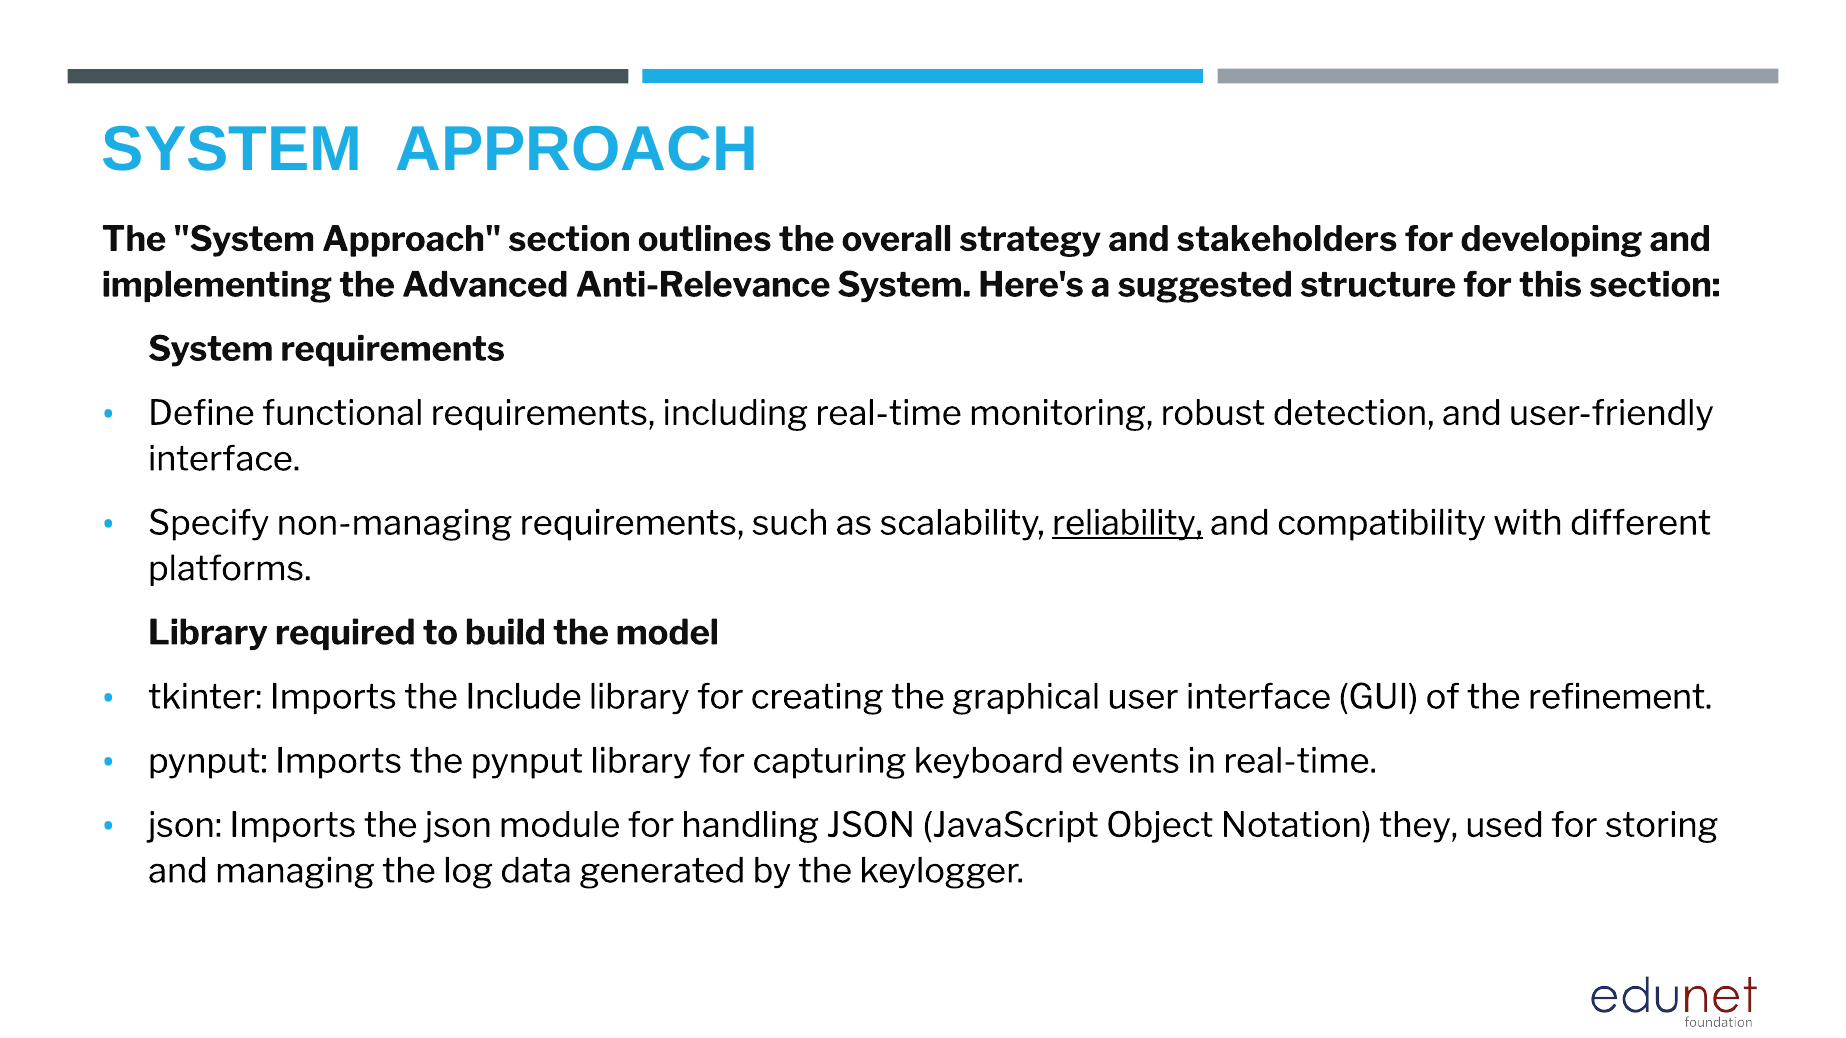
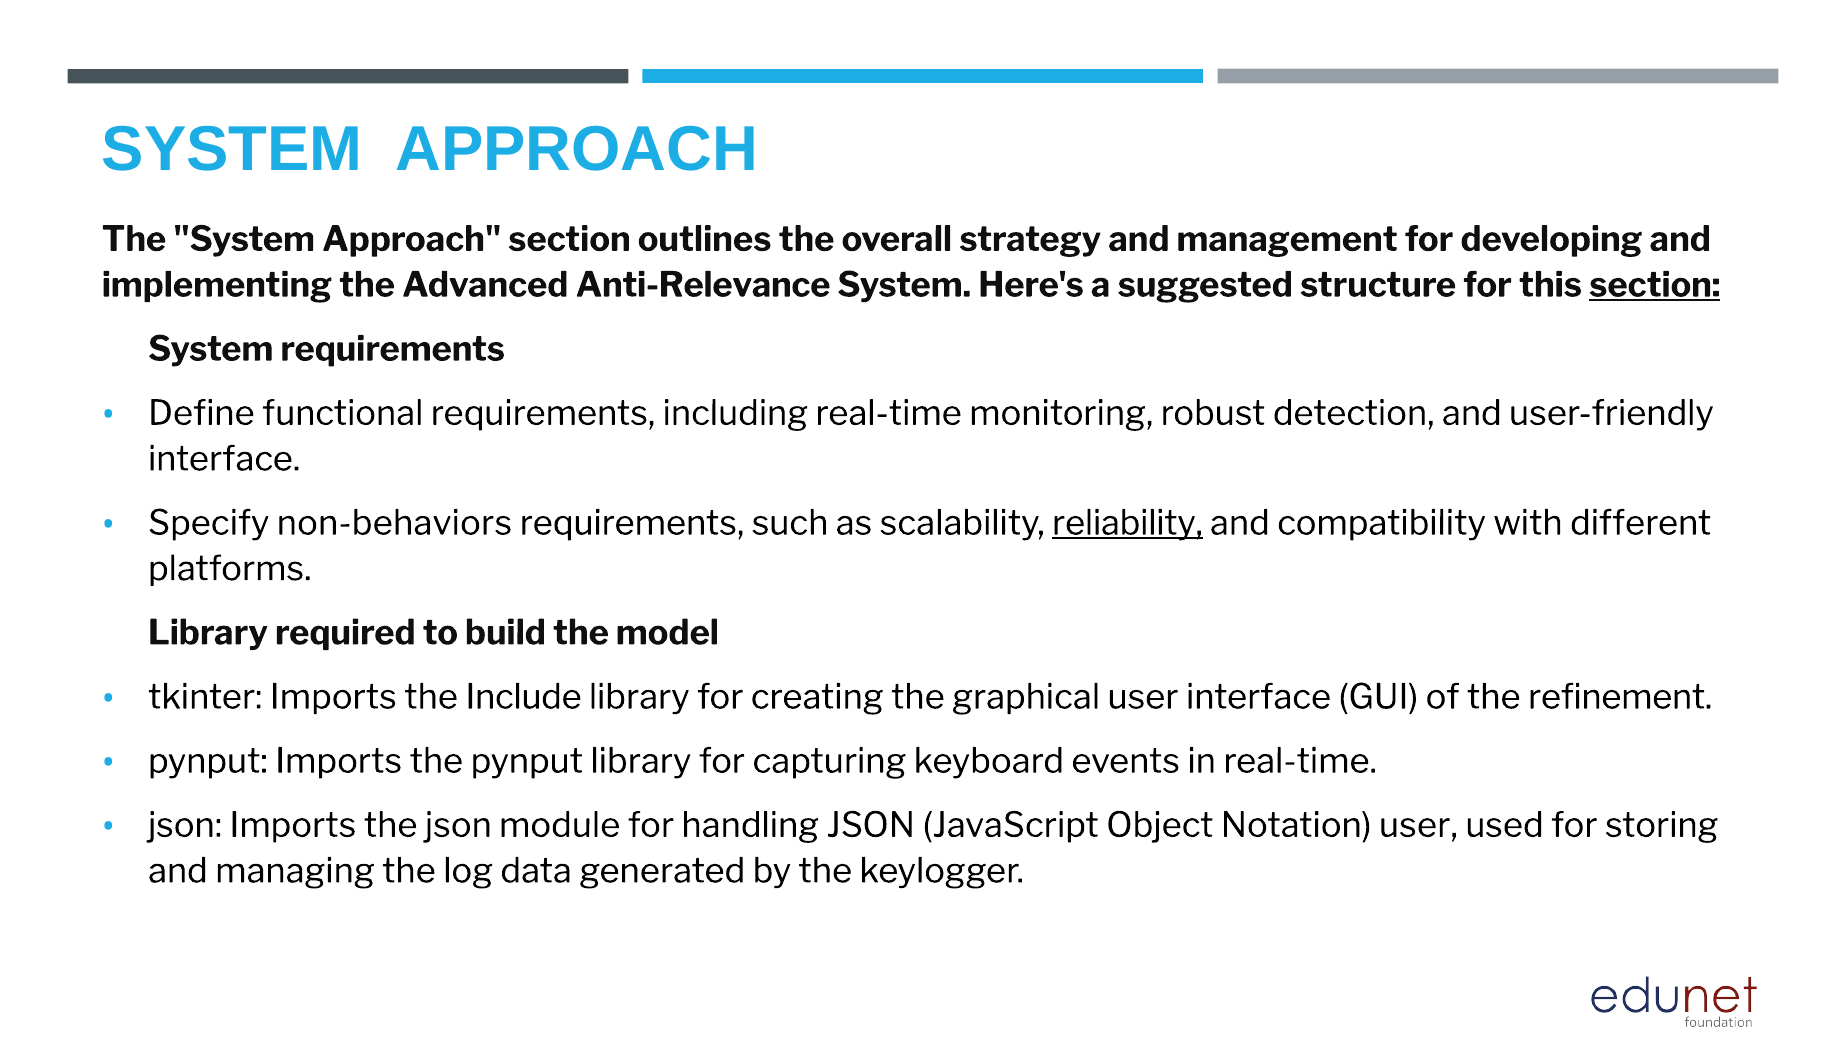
stakeholders: stakeholders -> management (1287, 240)
section underline: none -> present (1655, 285)
non-managing: non-managing -> non-behaviors (394, 523)
Notation they: they -> user (1418, 826)
